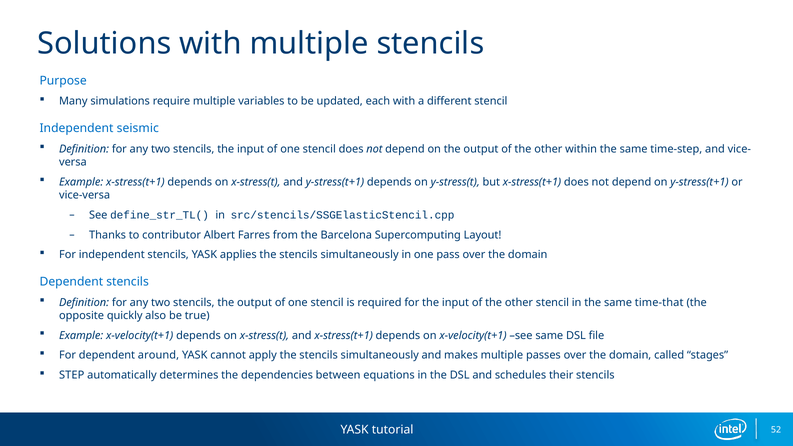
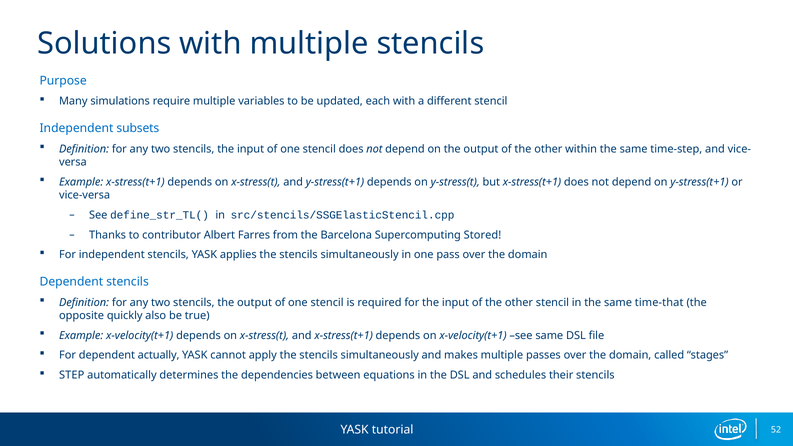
seismic: seismic -> subsets (138, 128)
Layout: Layout -> Stored (482, 235)
around: around -> actually (159, 355)
